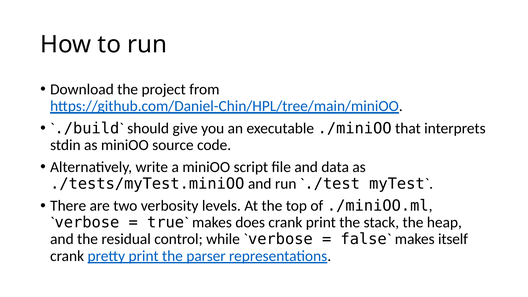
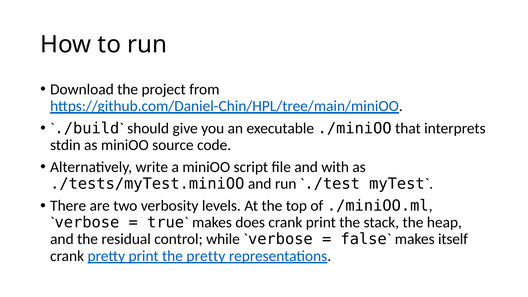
data: data -> with (335, 167)
the parser: parser -> pretty (206, 256)
